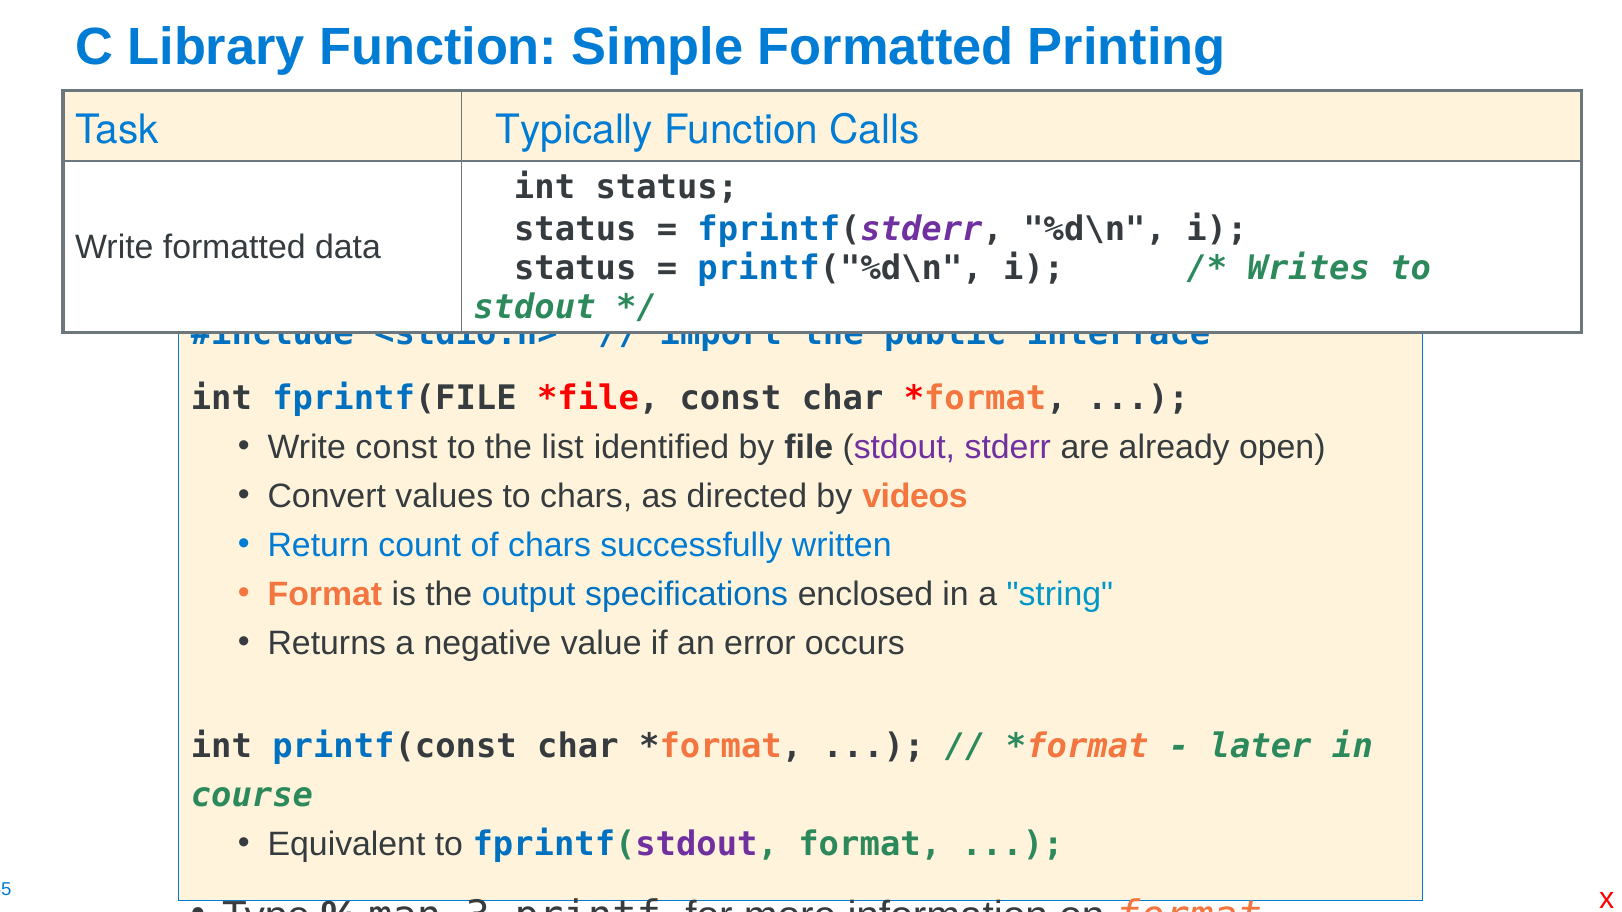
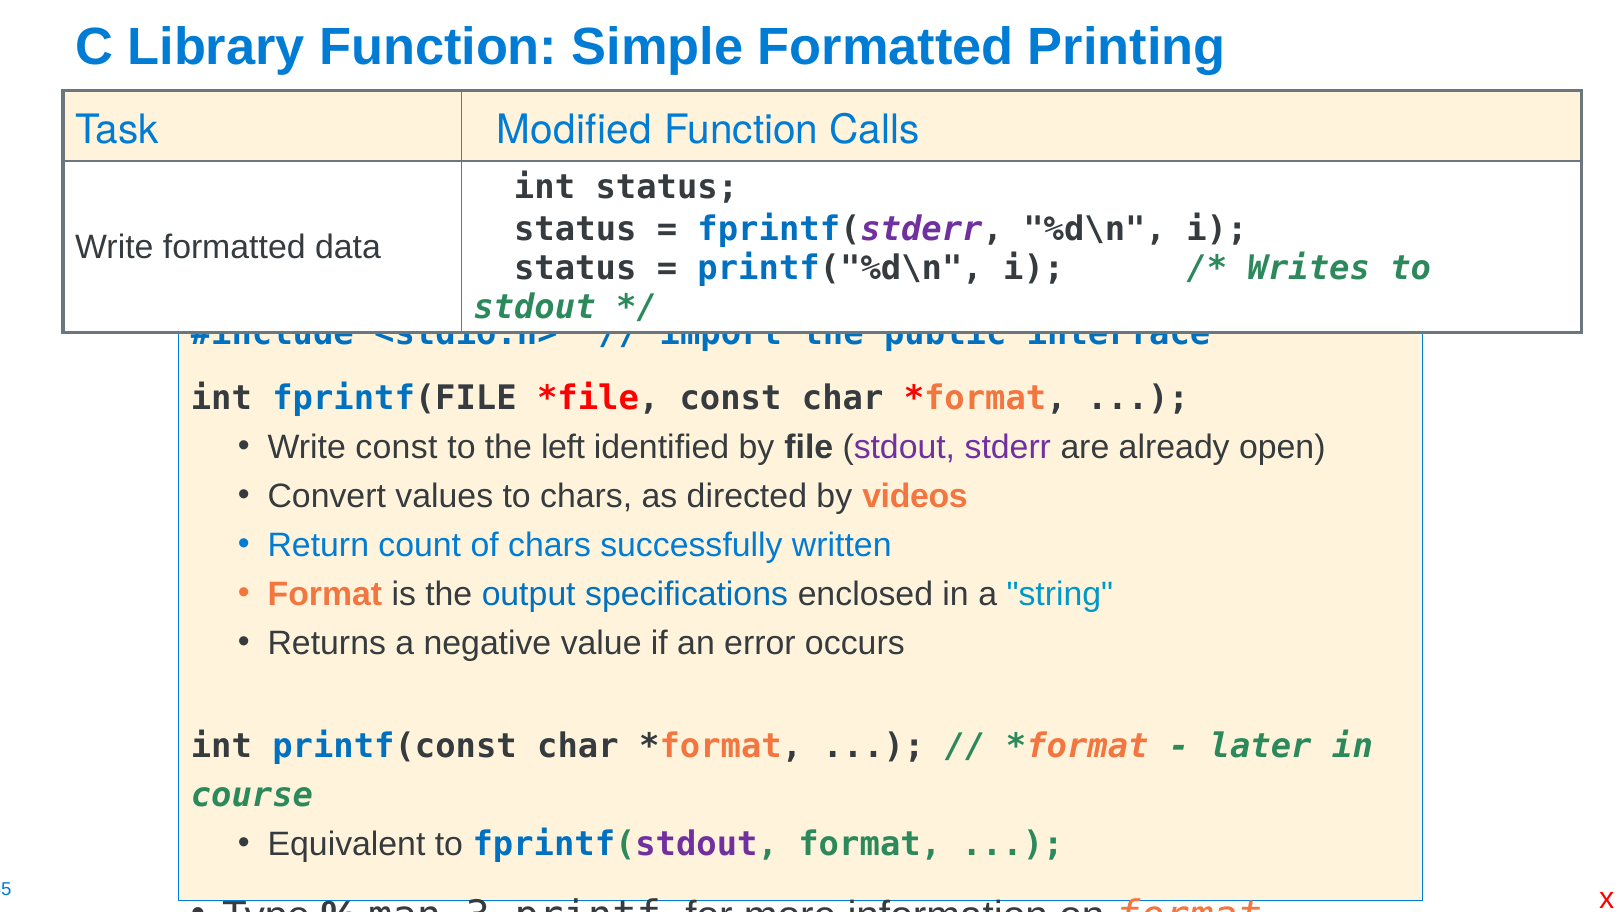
Typically: Typically -> Modified (574, 130)
list: list -> left (563, 448)
